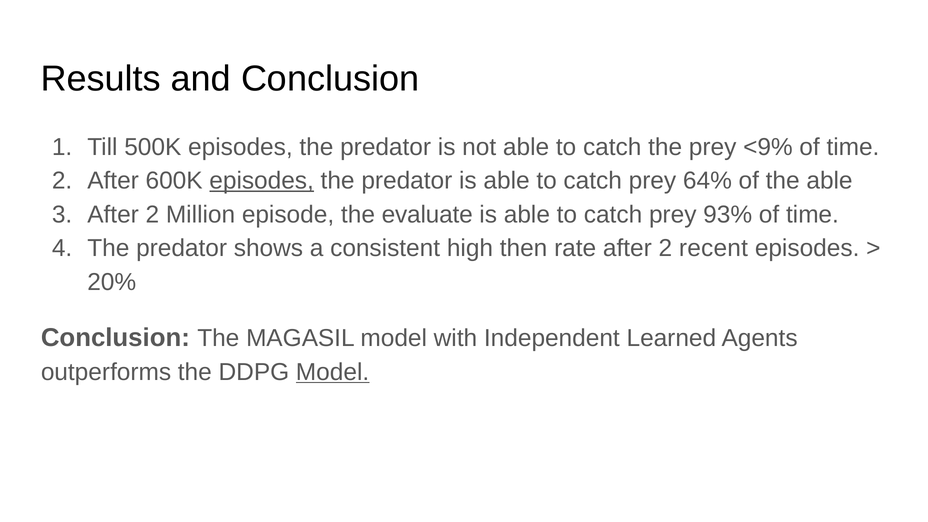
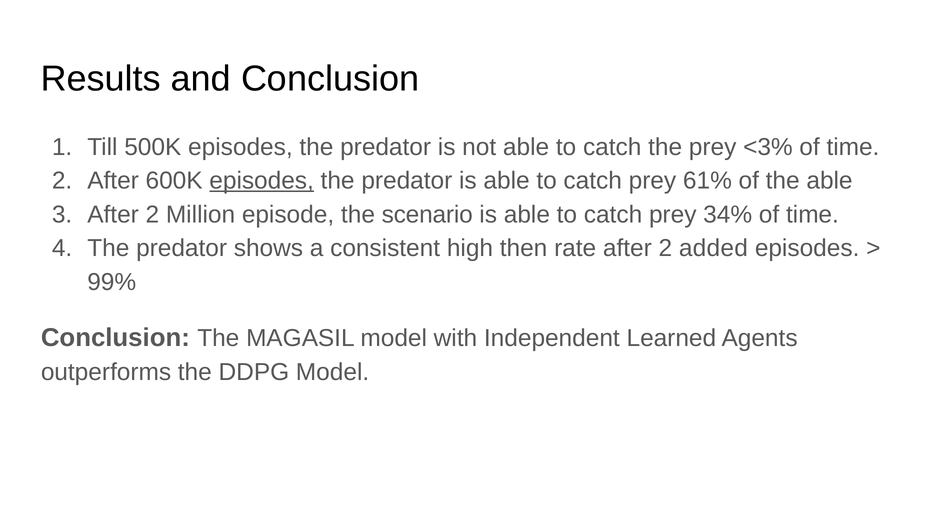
<9%: <9% -> <3% (768, 147)
64%: 64% -> 61% (707, 181)
evaluate: evaluate -> scenario (427, 215)
93%: 93% -> 34% (728, 215)
recent: recent -> added (713, 248)
20%: 20% -> 99% (112, 282)
Model underline: present -> none (333, 372)
